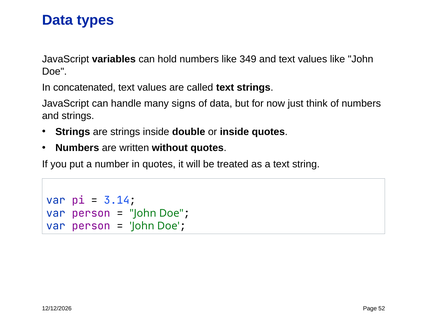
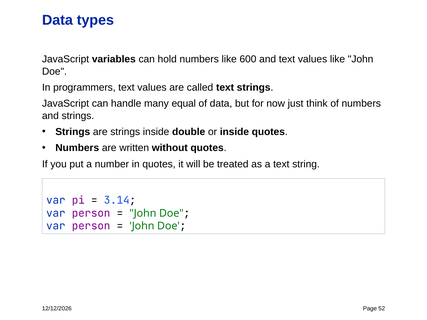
349: 349 -> 600 (248, 59)
concatenated: concatenated -> programmers (84, 88)
signs: signs -> equal (184, 104)
